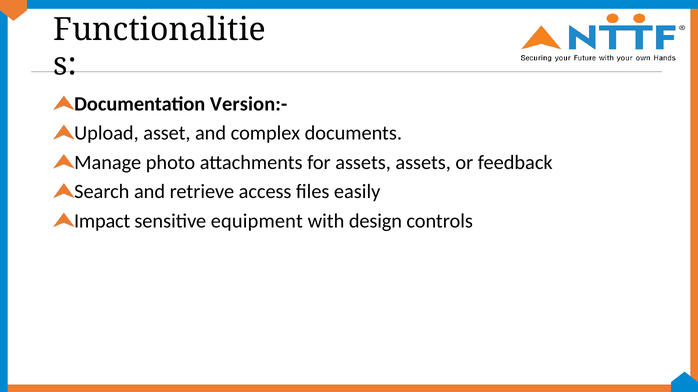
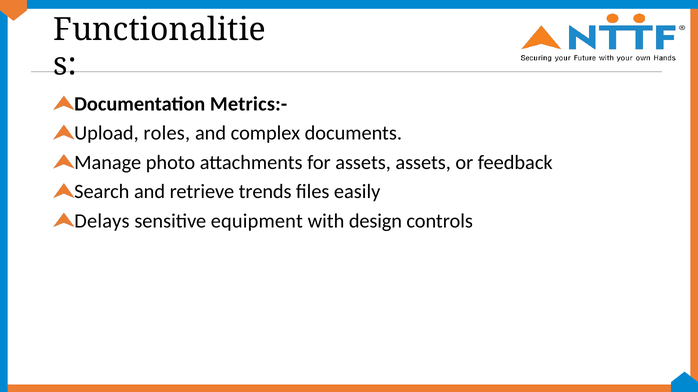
Version:-: Version:- -> Metrics:- (249, 104)
asset: asset -> roles (167, 133)
access: access -> trends (265, 192)
Impact: Impact -> Delays (102, 221)
